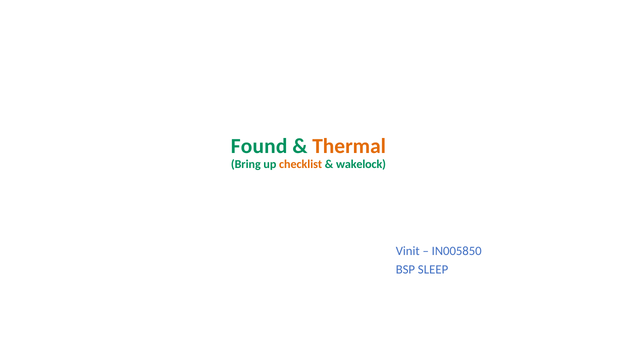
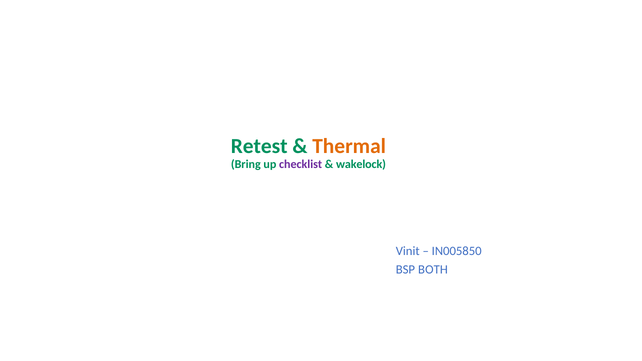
Found: Found -> Retest (259, 146)
checklist colour: orange -> purple (301, 164)
SLEEP: SLEEP -> BOTH (433, 269)
